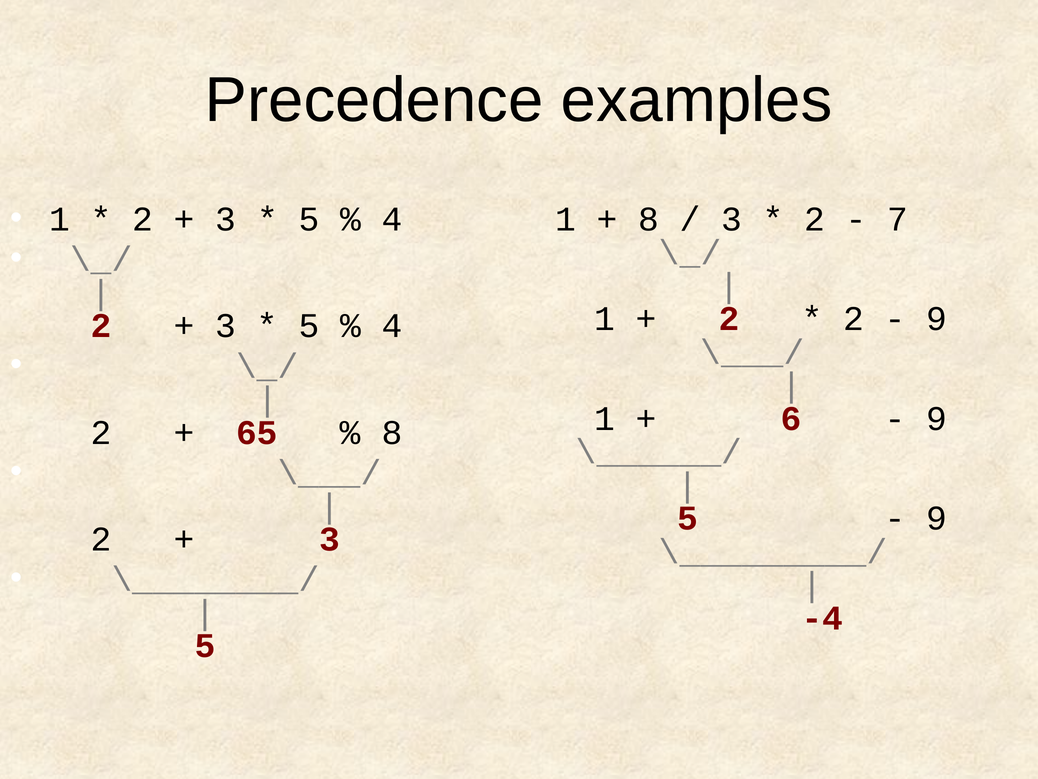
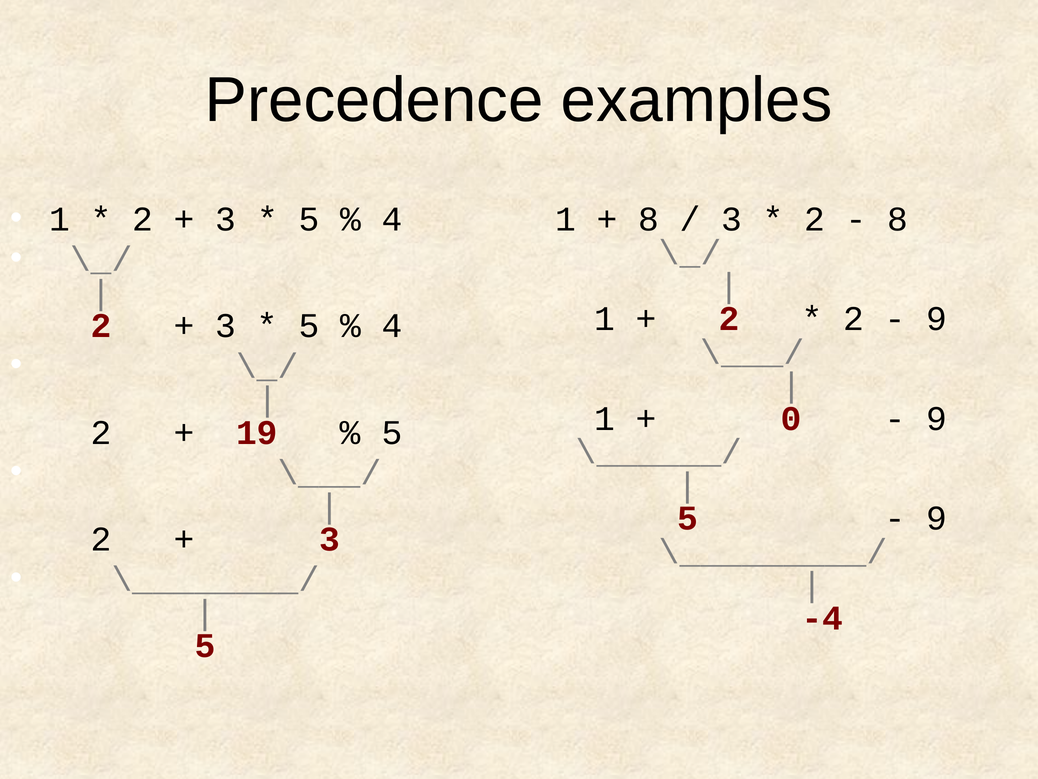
7: 7 -> 8 (898, 219)
6: 6 -> 0 (791, 419)
65: 65 -> 19 (257, 432)
8: 8 -> 5 (392, 432)
